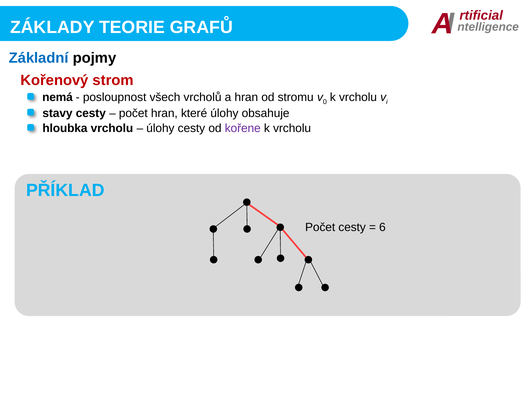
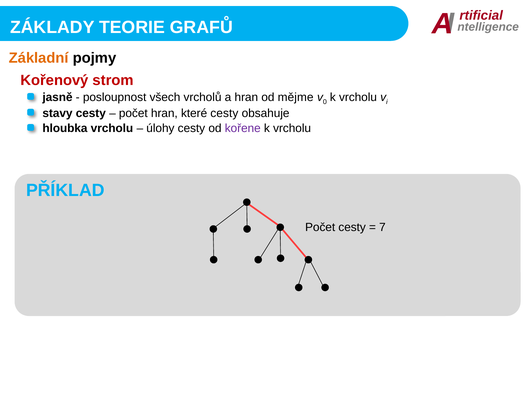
Základní colour: blue -> orange (39, 58)
nemá: nemá -> jasně (57, 97)
stromu: stromu -> mějme (296, 97)
které úlohy: úlohy -> cesty (224, 113)
6: 6 -> 7 (382, 227)
